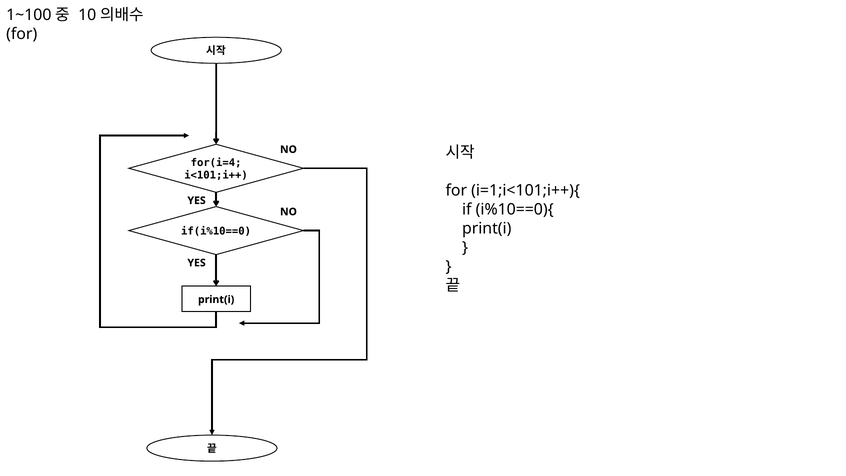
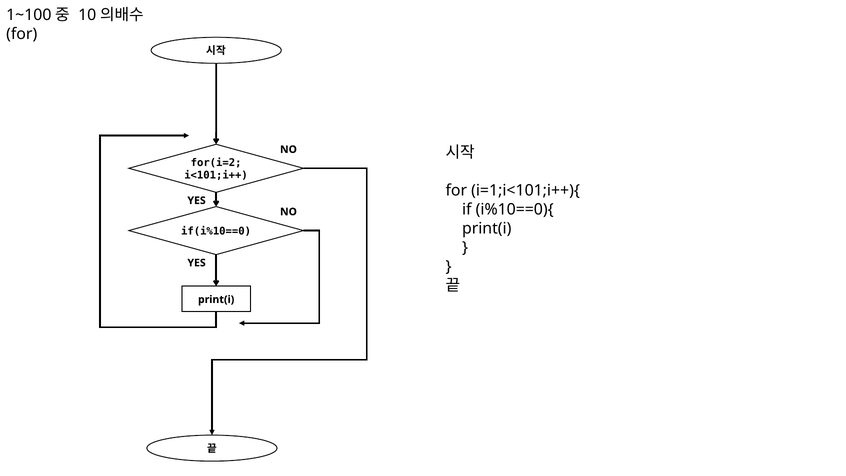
for(i=4: for(i=4 -> for(i=2 (216, 163)
